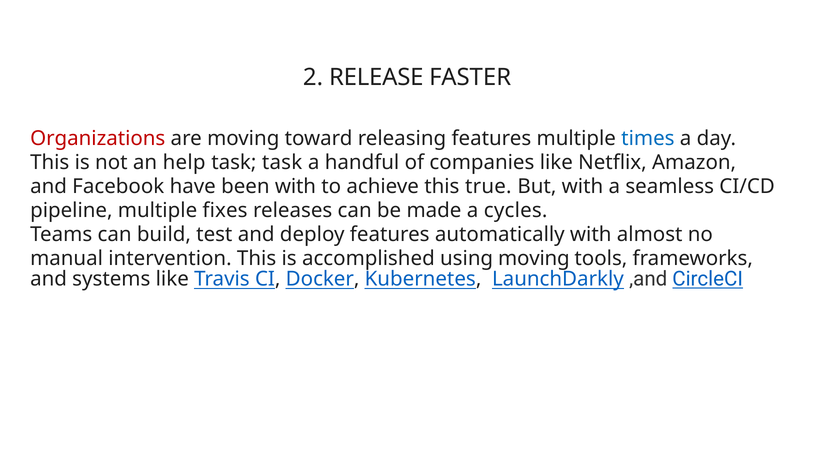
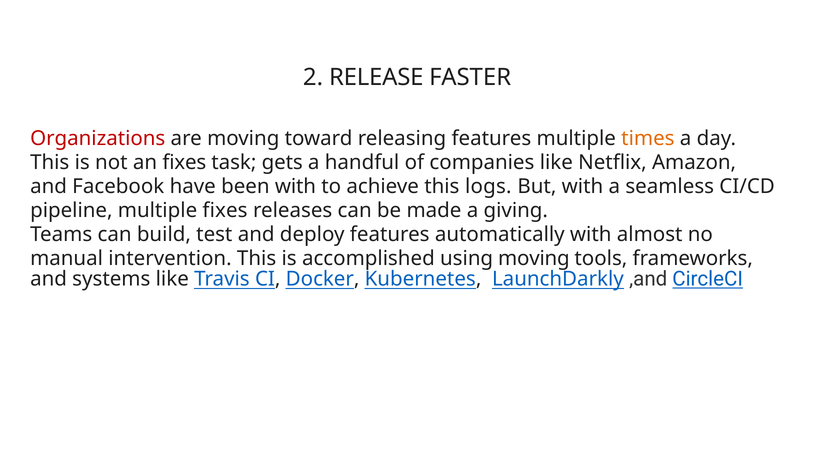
times colour: blue -> orange (648, 139)
an help: help -> fixes (184, 162)
task task: task -> gets (282, 162)
true: true -> logs (488, 186)
cycles: cycles -> giving (516, 210)
